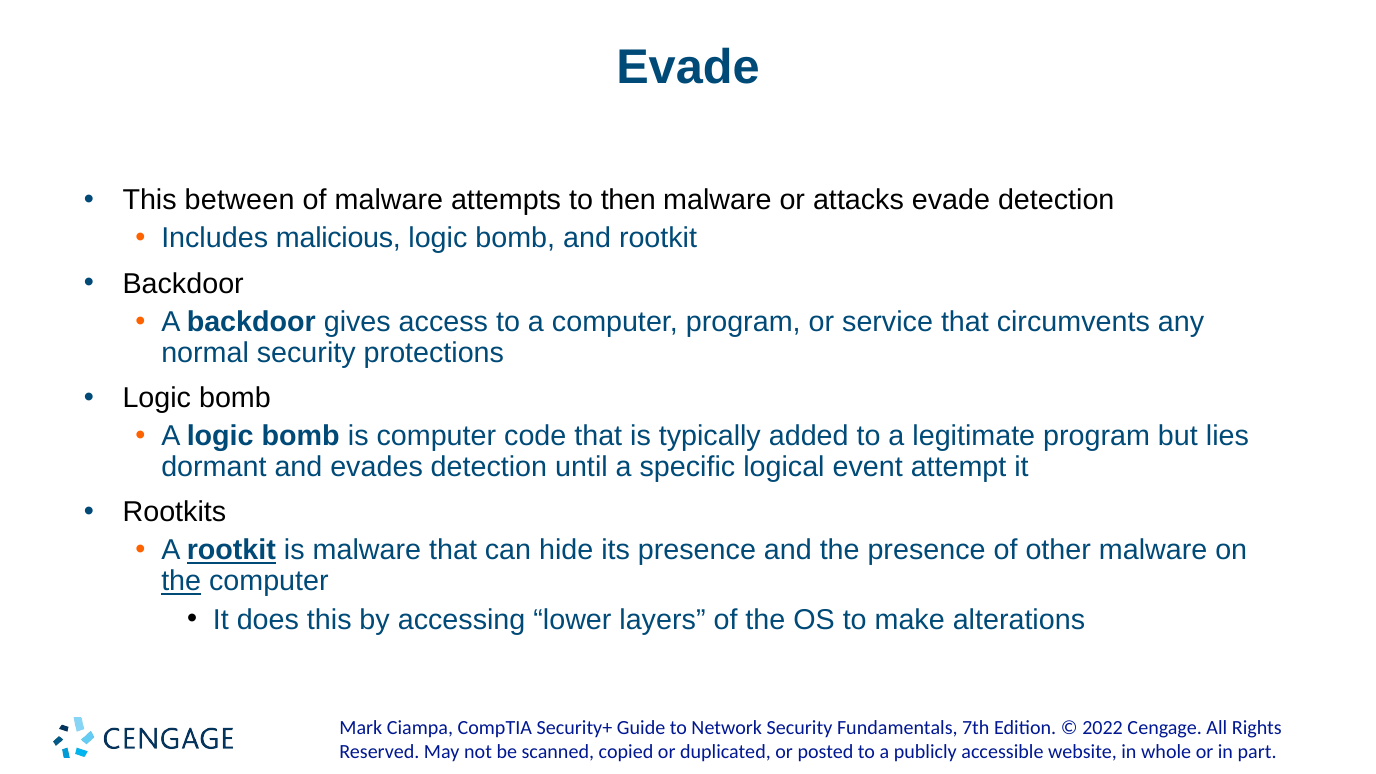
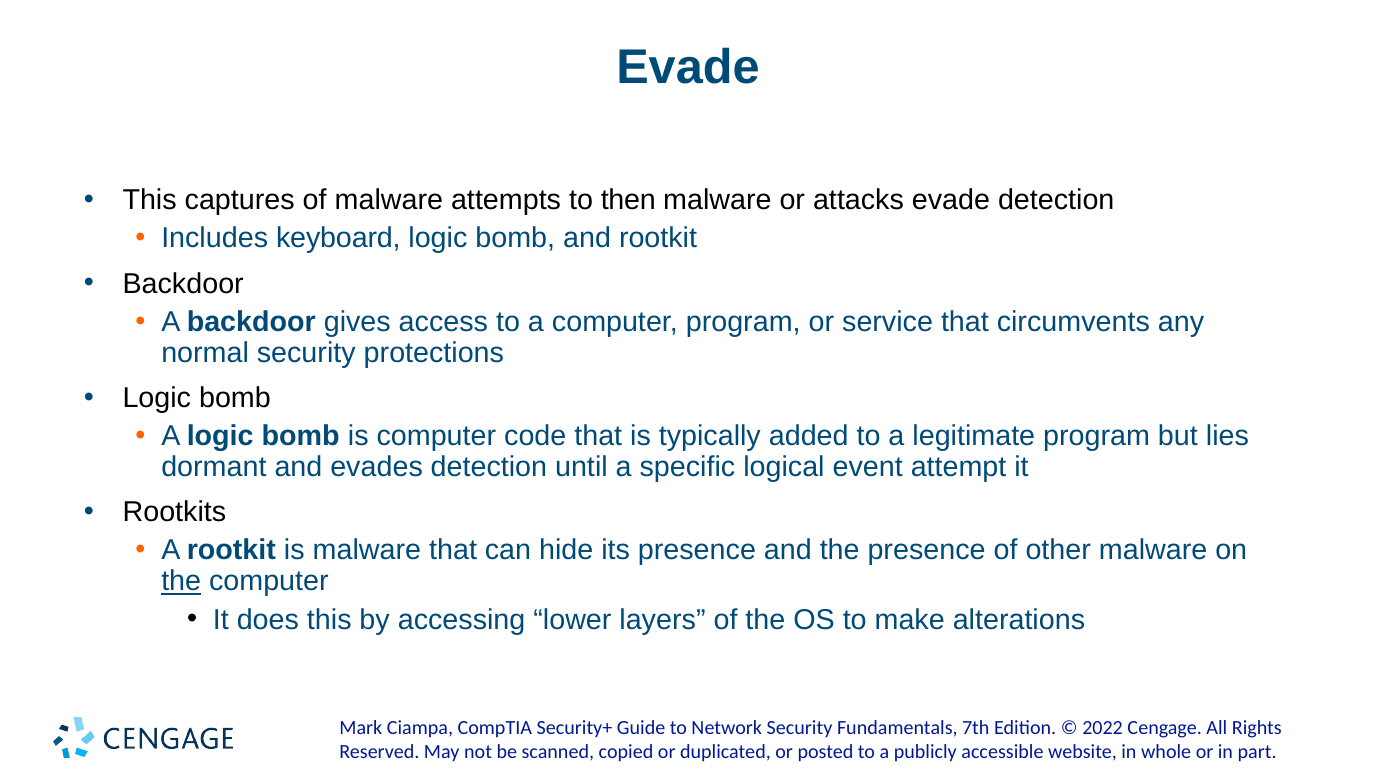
between: between -> captures (240, 200)
malicious: malicious -> keyboard (338, 238)
rootkit underline: present -> none (231, 550)
